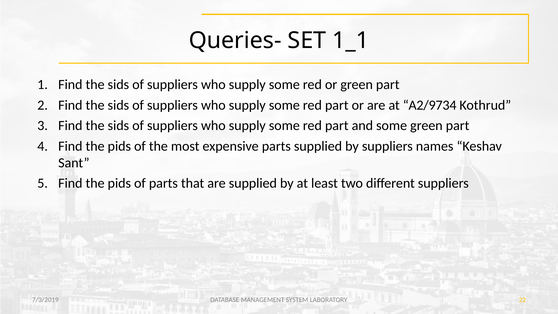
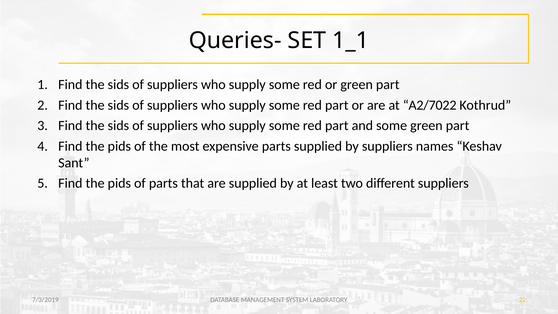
A2/9734: A2/9734 -> A2/7022 (430, 105)
